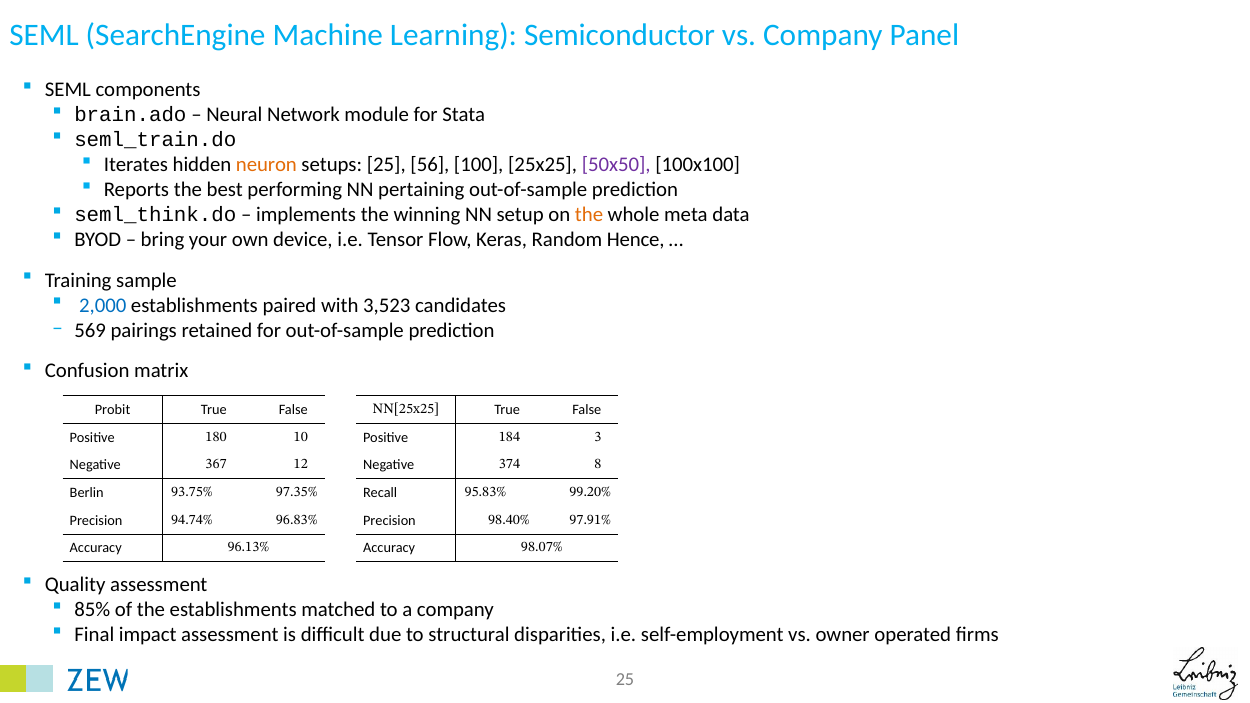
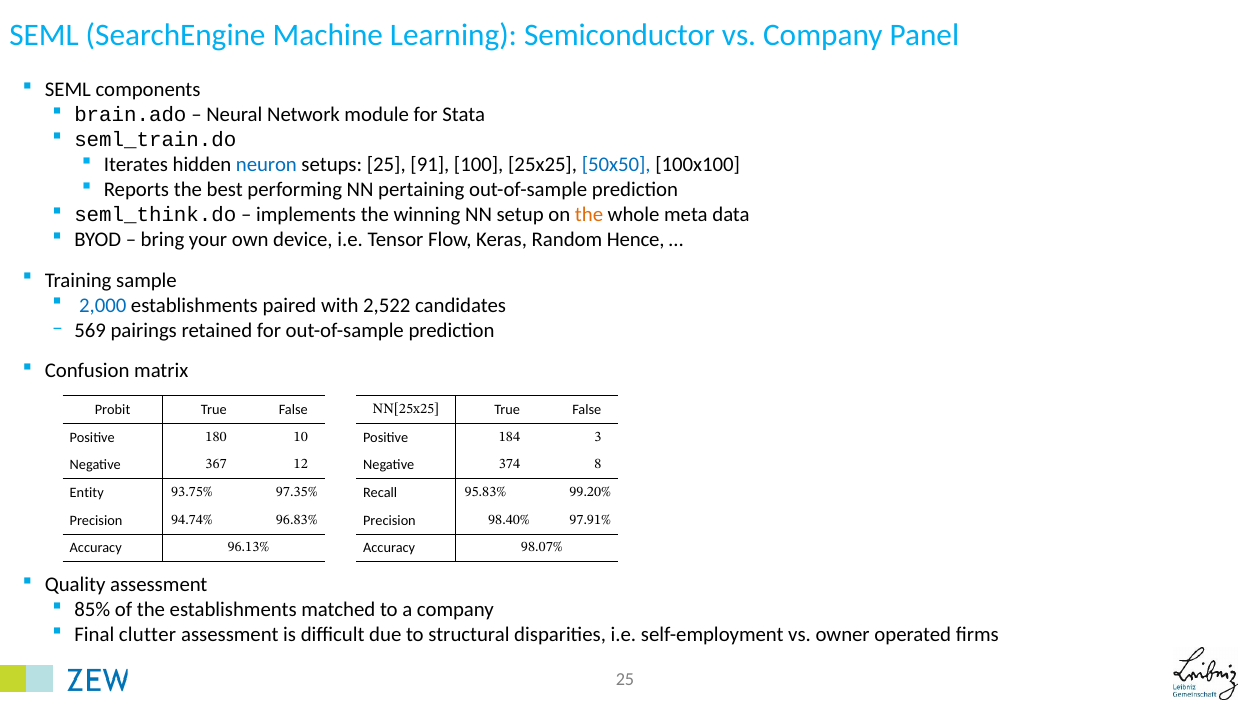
neuron colour: orange -> blue (266, 165)
56: 56 -> 91 (430, 165)
50x50 colour: purple -> blue (616, 165)
3,523: 3,523 -> 2,522 (387, 305)
Berlin: Berlin -> Entity (87, 493)
impact: impact -> clutter (148, 635)
